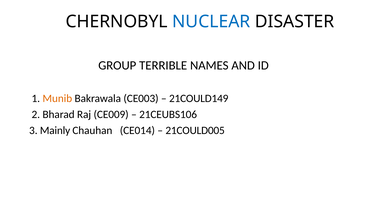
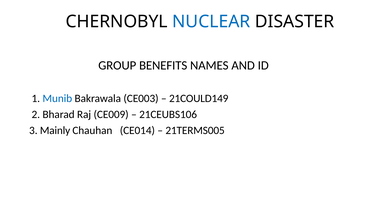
TERRIBLE: TERRIBLE -> BENEFITS (163, 65)
Munib colour: orange -> blue (57, 98)
21COULD005: 21COULD005 -> 21TERMS005 (195, 130)
